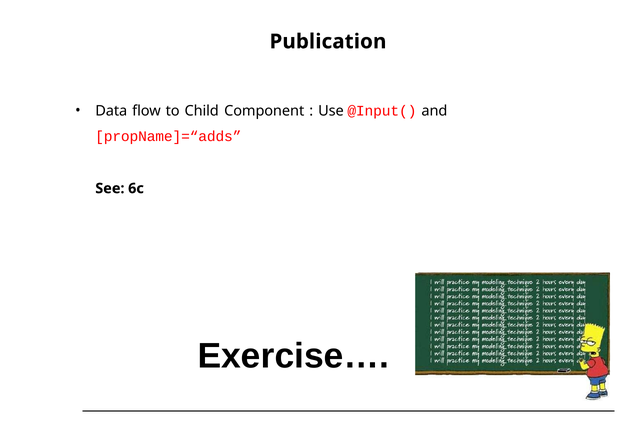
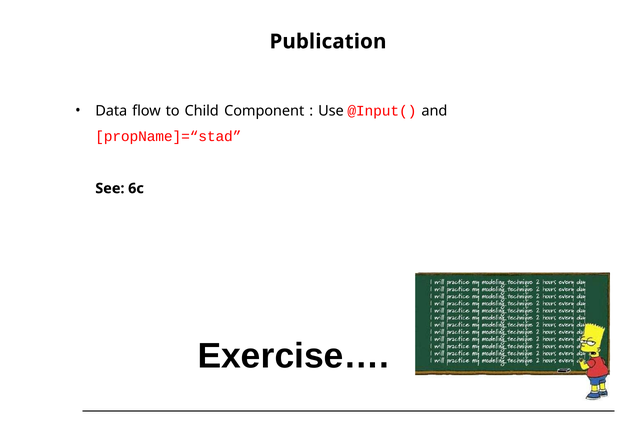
propName]=“adds: propName]=“adds -> propName]=“stad (168, 137)
